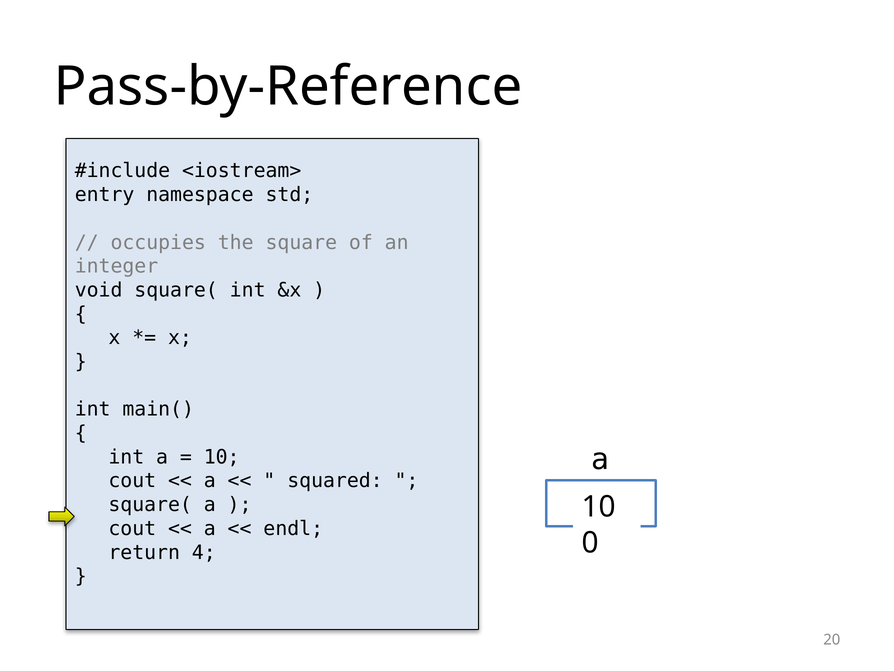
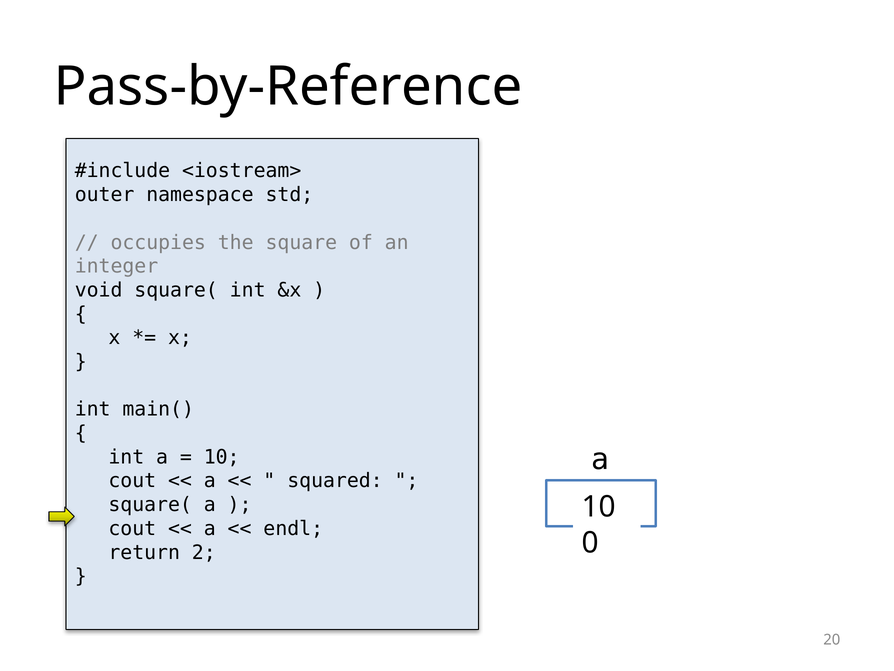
entry: entry -> outer (105, 195)
4: 4 -> 2 (204, 552)
